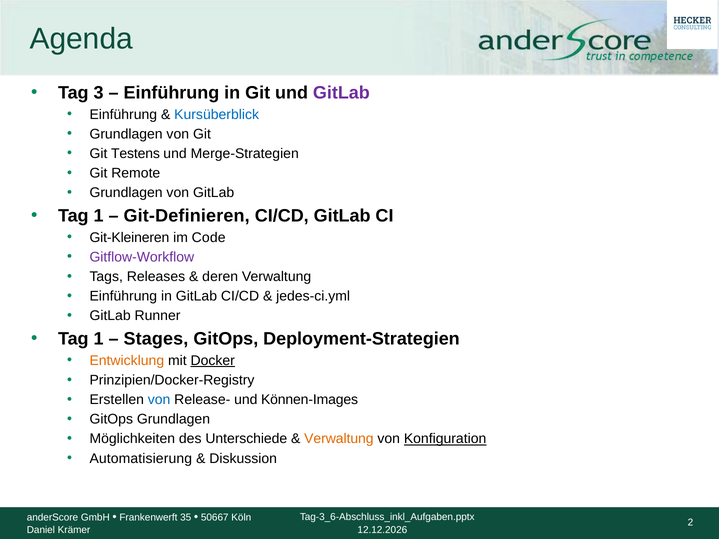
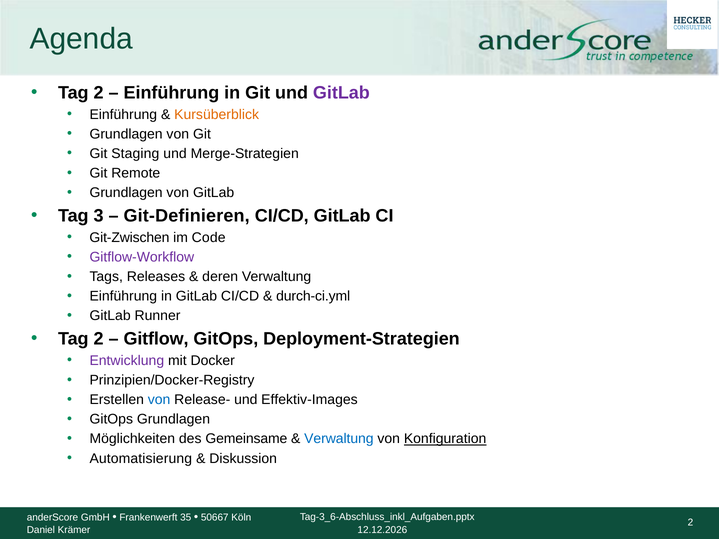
3: 3 -> 2 (99, 93)
Kursüberblick colour: blue -> orange (217, 115)
Testens: Testens -> Staging (135, 154)
1: 1 -> 3 (99, 216)
Git-Kleineren: Git-Kleineren -> Git-Zwischen (129, 238)
jedes-ci.yml: jedes-ci.yml -> durch-ci.yml (313, 296)
1: 1 -> 2 (99, 339)
Stages: Stages -> Gitflow (156, 339)
Entwicklung colour: orange -> purple (127, 361)
Docker underline: present -> none (213, 361)
Können-Images: Können-Images -> Effektiv-Images (309, 400)
Unterschiede: Unterschiede -> Gemeinsame (246, 439)
Verwaltung colour: orange -> blue (339, 439)
